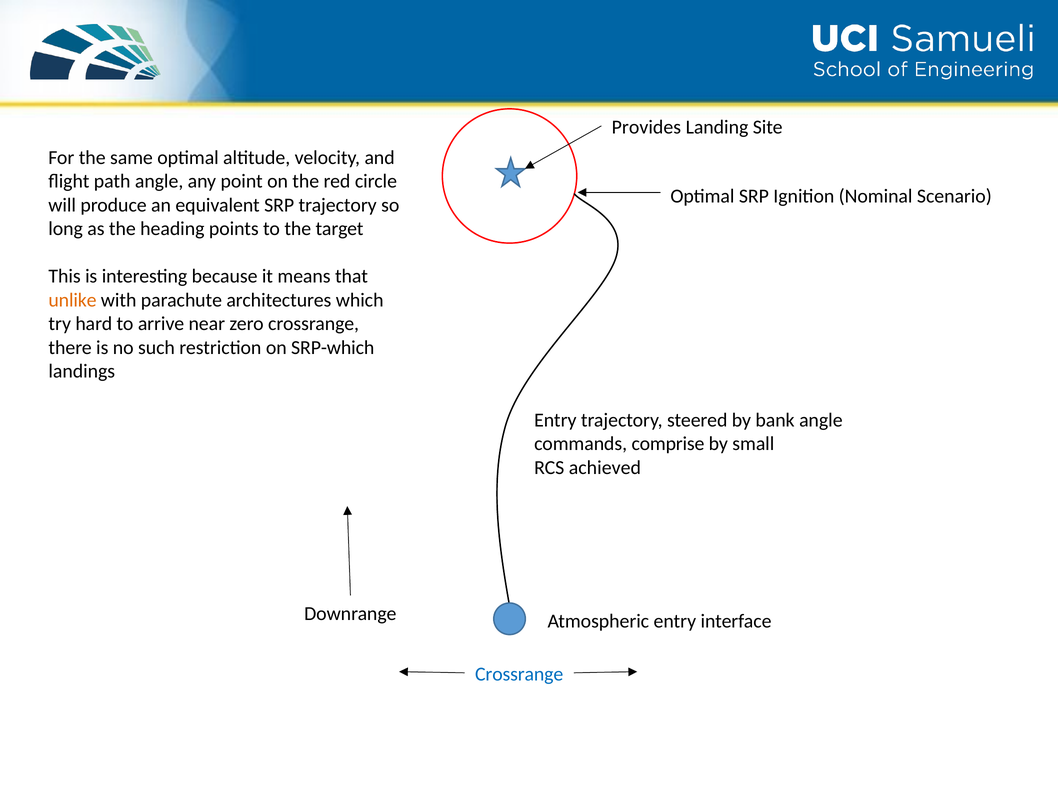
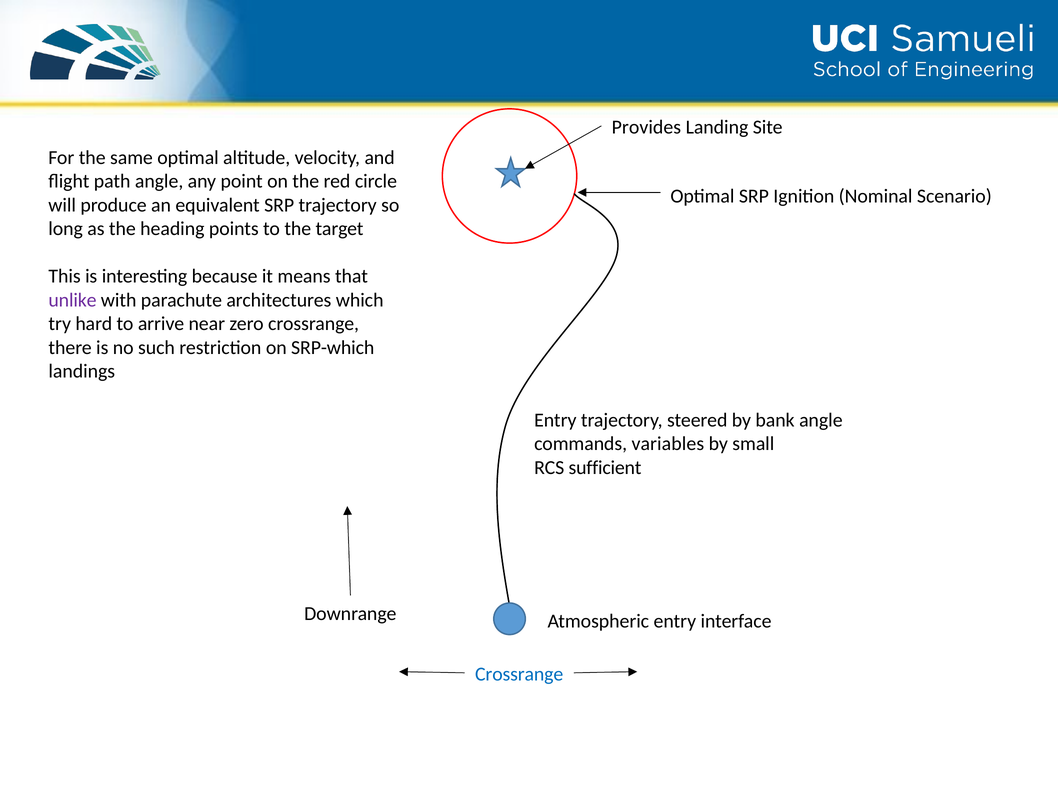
unlike colour: orange -> purple (72, 300)
comprise: comprise -> variables (668, 444)
achieved: achieved -> sufficient (605, 468)
